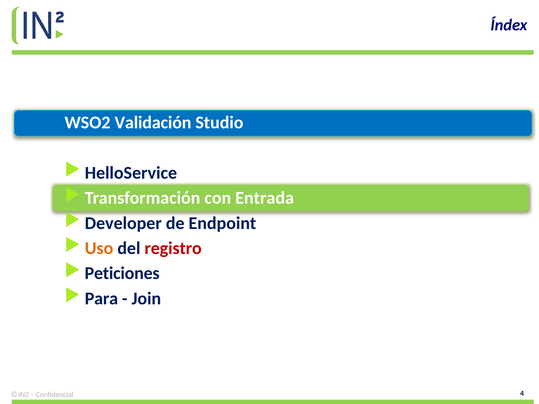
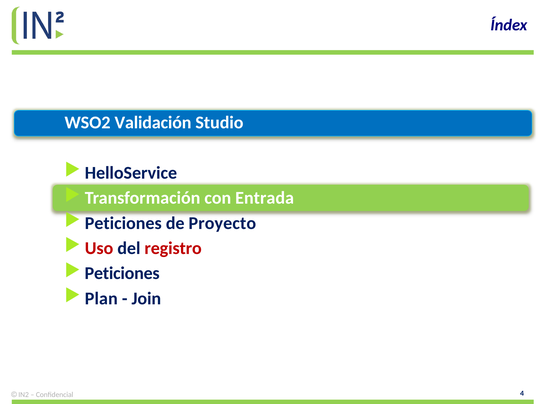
Developer: Developer -> Peticiones (123, 223)
Endpoint: Endpoint -> Proyecto (222, 223)
Uso colour: orange -> red (99, 248)
Para: Para -> Plan (101, 299)
